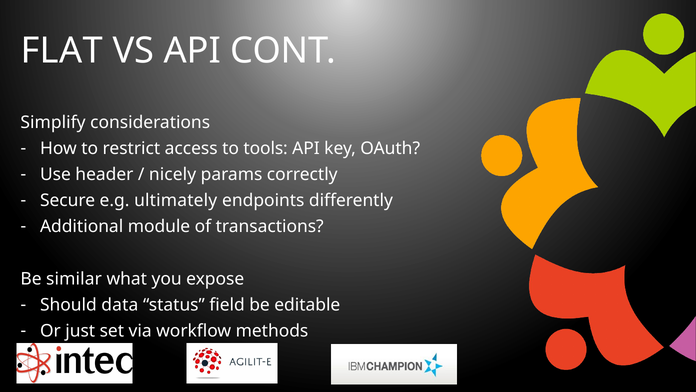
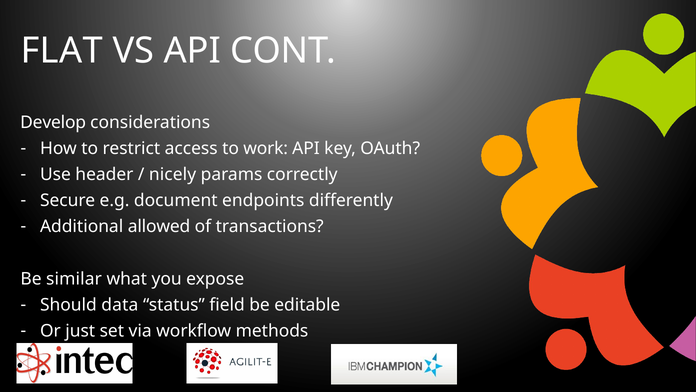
Simplify: Simplify -> Develop (53, 122)
tools: tools -> work (266, 148)
ultimately: ultimately -> document (176, 200)
module: module -> allowed (159, 226)
